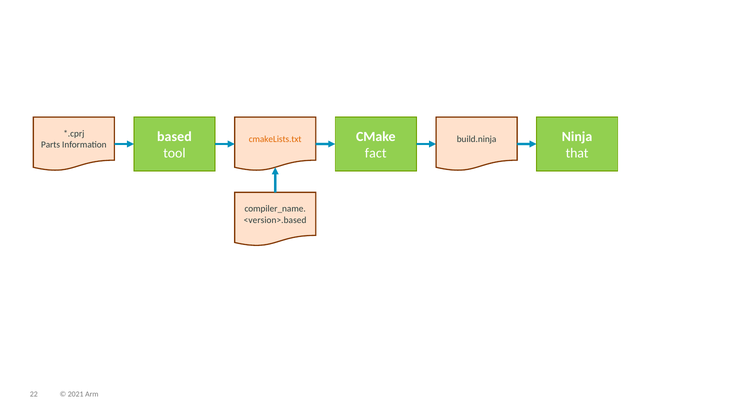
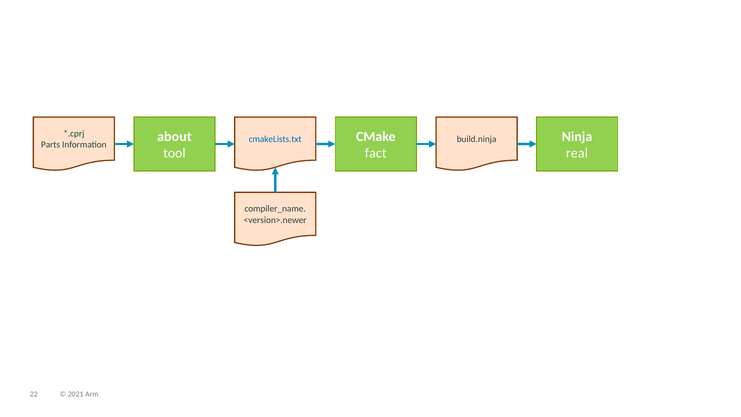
based: based -> about (174, 137)
cmakeLists.txt colour: orange -> blue (275, 139)
that: that -> real (577, 153)
<version>.based: <version>.based -> <version>.newer (275, 220)
